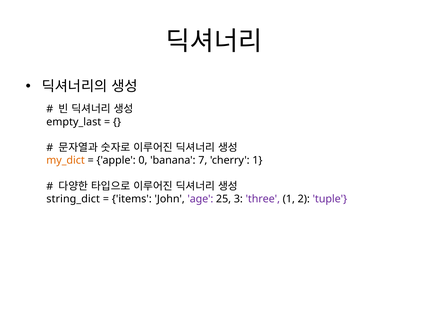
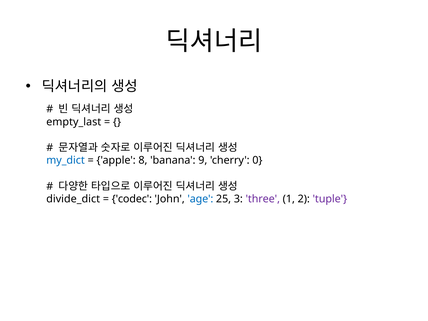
my_dict colour: orange -> blue (66, 160)
0: 0 -> 8 (143, 160)
7: 7 -> 9 (203, 160)
cherry 1: 1 -> 0 (257, 160)
string_dict: string_dict -> divide_dict (73, 199)
items: items -> codec (132, 199)
age colour: purple -> blue (200, 199)
